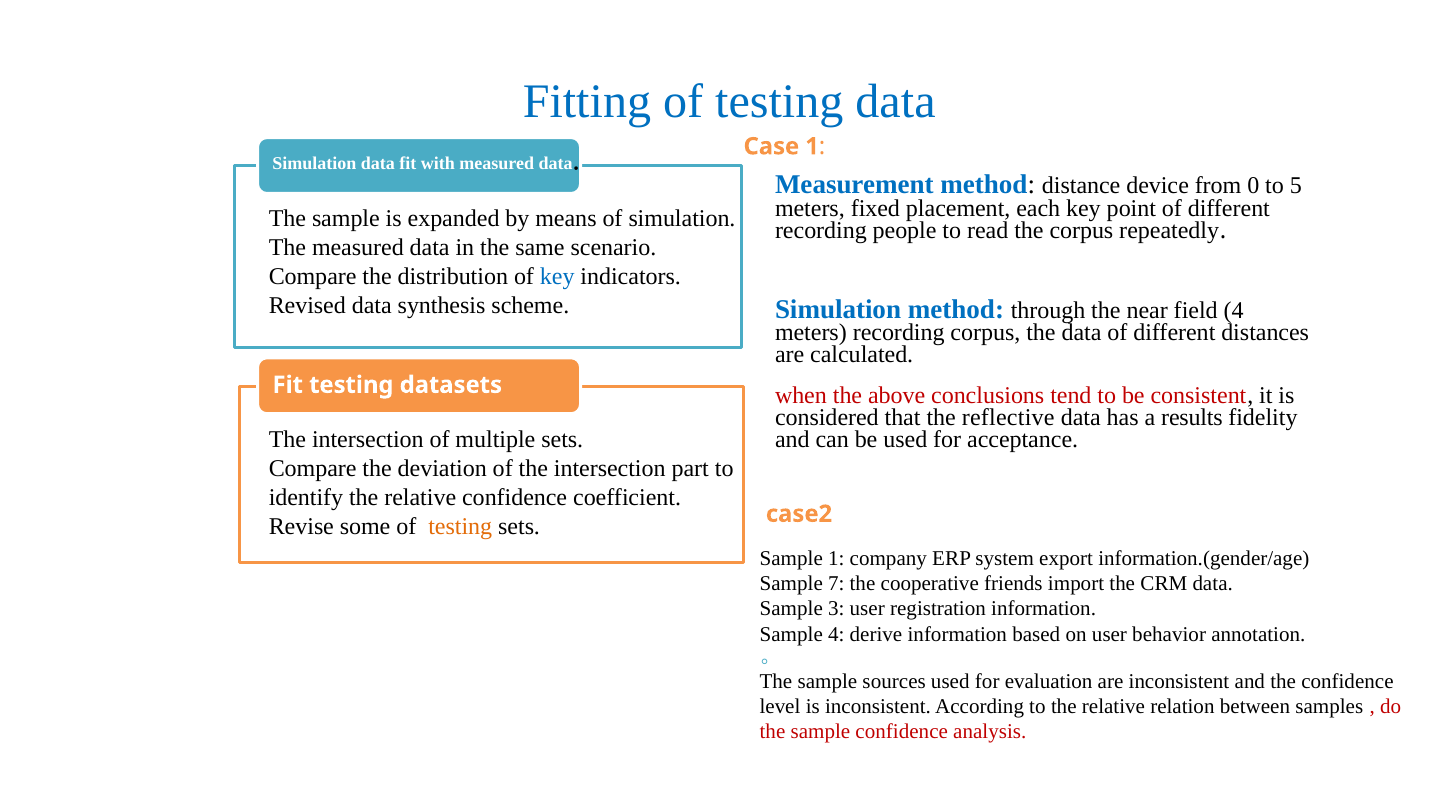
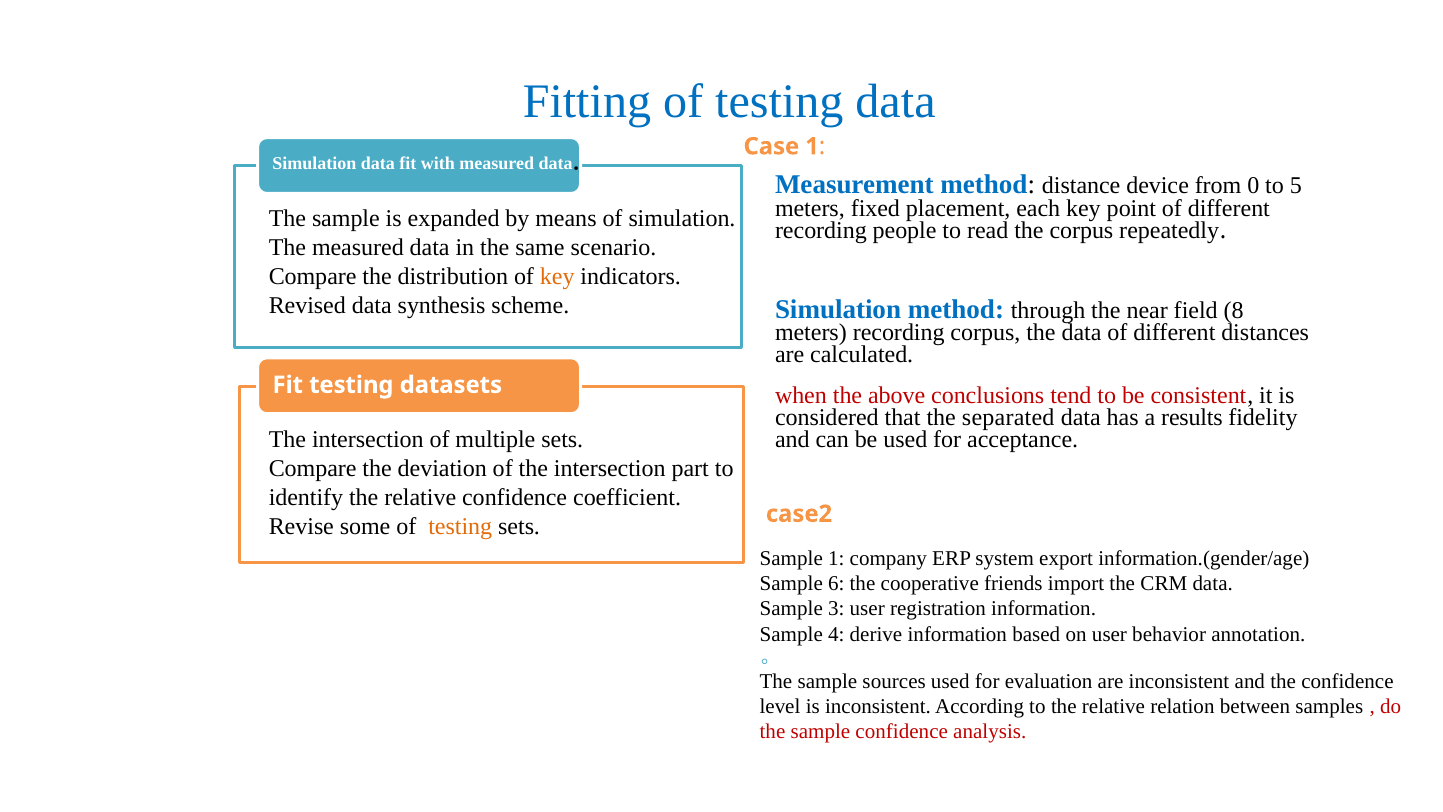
key colour: blue -> orange (557, 276)
field 4: 4 -> 8 (1234, 310)
reflective: reflective -> separated (1008, 417)
7: 7 -> 6 (836, 583)
